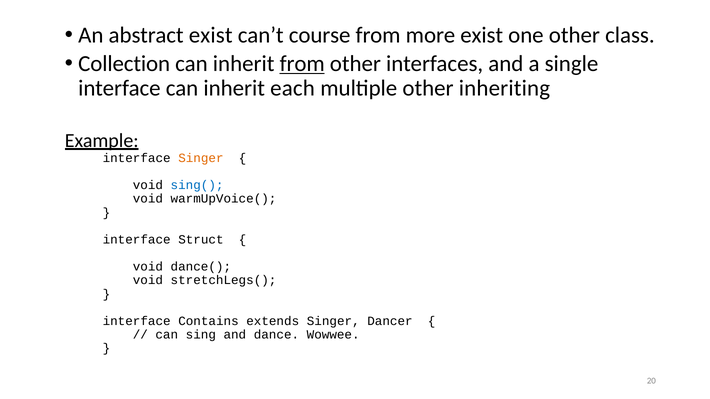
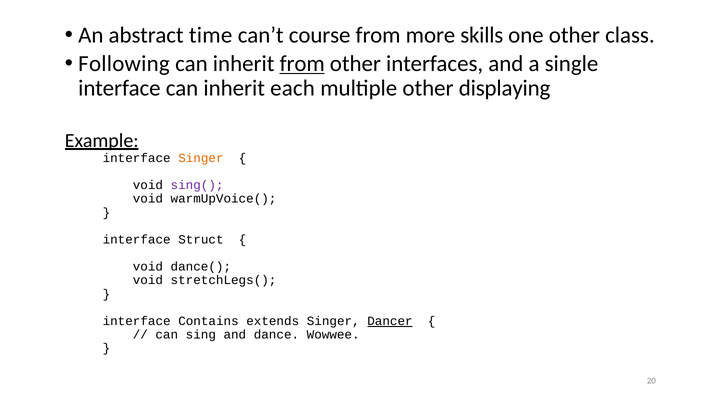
abstract exist: exist -> time (211, 35)
more exist: exist -> skills (482, 35)
Collection: Collection -> Following (124, 64)
inheriting: inheriting -> displaying (505, 88)
sing( colour: blue -> purple (197, 185)
Dancer underline: none -> present (390, 321)
